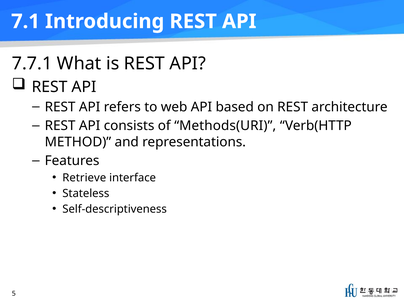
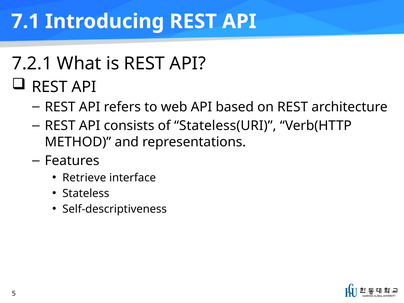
7.7.1: 7.7.1 -> 7.2.1 (32, 64)
Methods(URI: Methods(URI -> Stateless(URI (225, 126)
